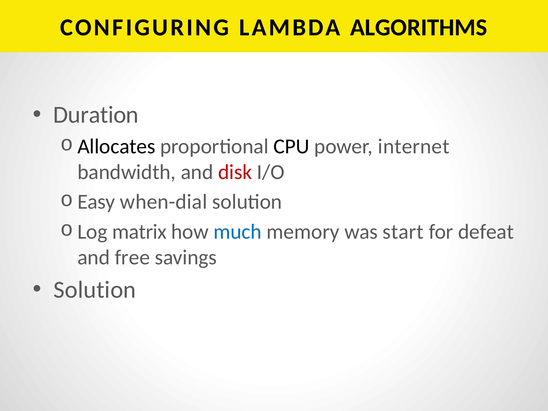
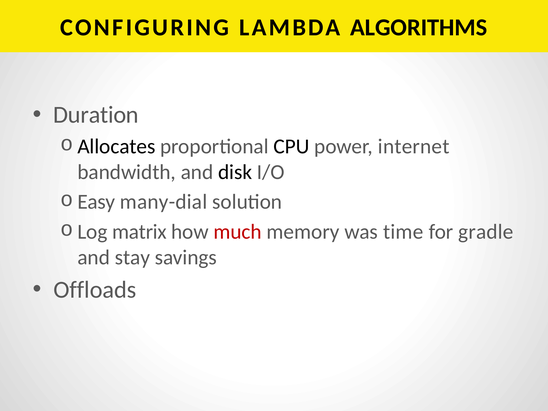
disk colour: red -> black (235, 172)
when-dial: when-dial -> many-dial (164, 202)
much colour: blue -> red (238, 232)
start: start -> time (403, 232)
defeat: defeat -> gradle (486, 232)
free: free -> stay (132, 257)
Solution: Solution -> Offloads (95, 290)
